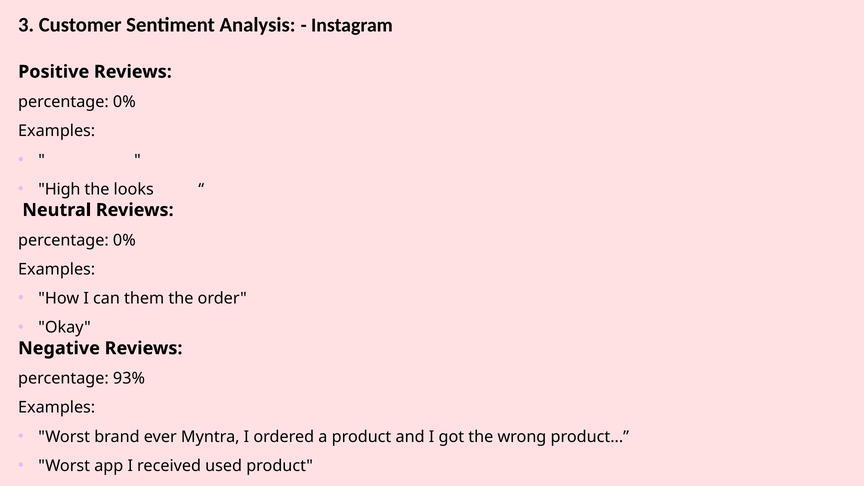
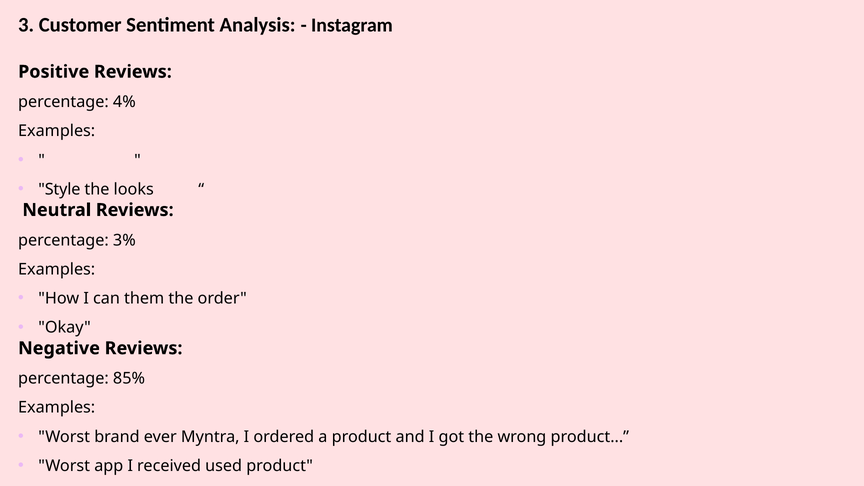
0%: 0% -> 4% (124, 102)
High: High -> Style (59, 189)
0%: 0% -> 3% (124, 240)
93%: 93% -> 85% (129, 378)
